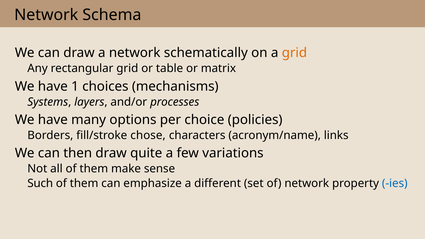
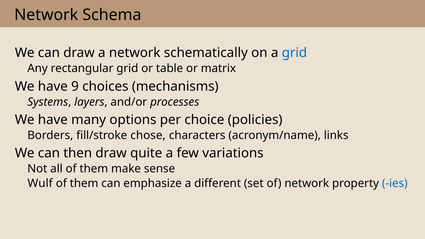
grid colour: orange -> blue (294, 53)
1: 1 -> 9 (75, 86)
Such: Such -> Wulf (40, 183)
